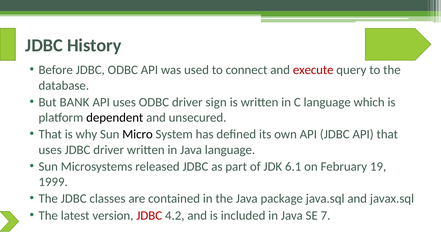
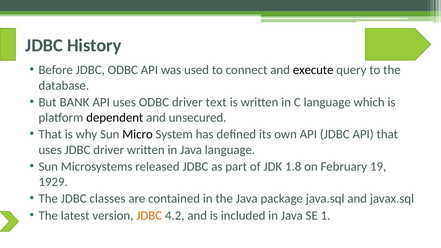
execute colour: red -> black (313, 70)
sign: sign -> text (216, 102)
6.1: 6.1 -> 1.8 (293, 167)
1999: 1999 -> 1929 (53, 182)
JDBC colour: red -> orange (149, 216)
7: 7 -> 1 (326, 216)
